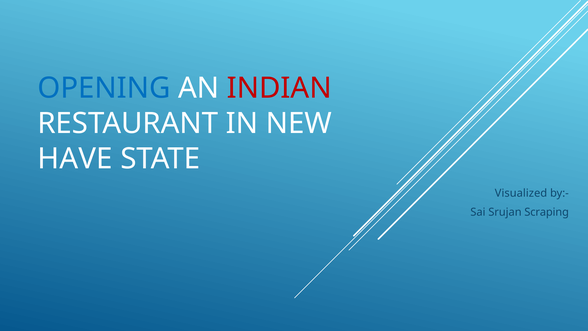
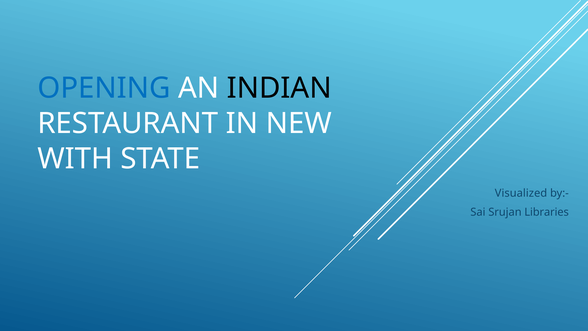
INDIAN colour: red -> black (279, 88)
HAVE: HAVE -> WITH (75, 159)
Scraping: Scraping -> Libraries (547, 212)
